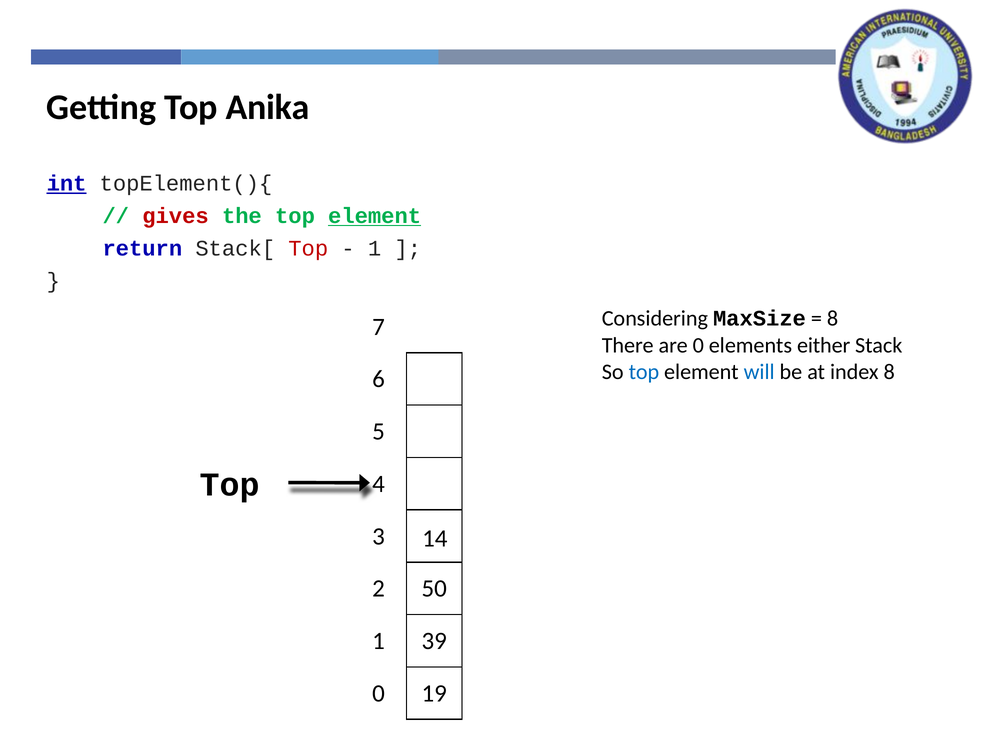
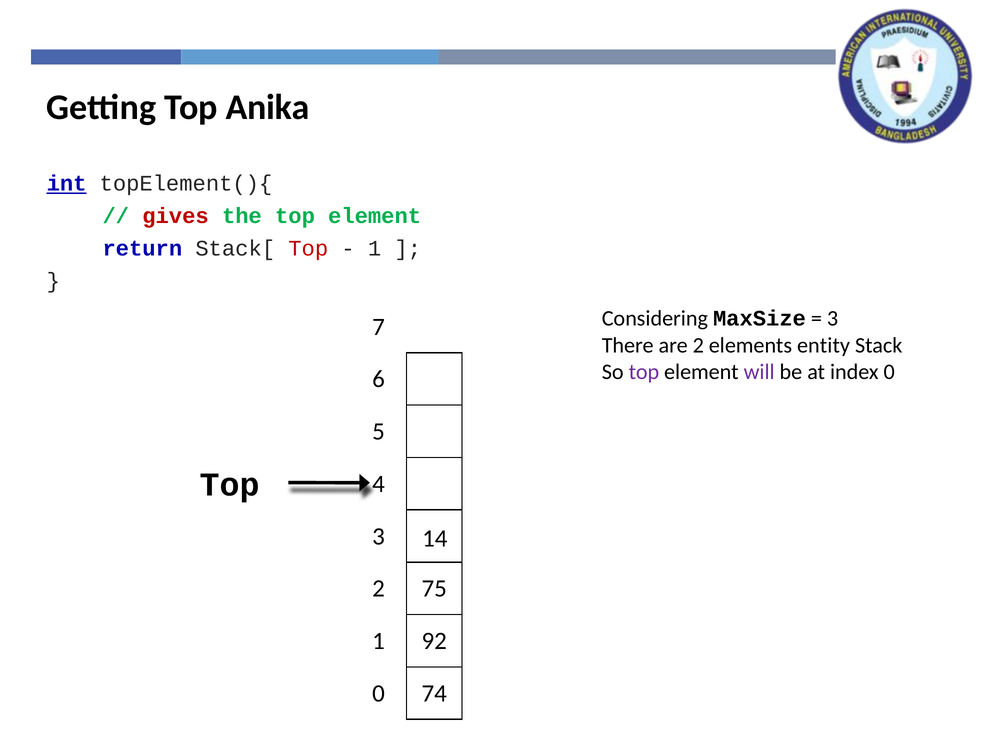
element underline: present -> none (375, 216)
8: 8 -> 3 (833, 319)
are 0: 0 -> 2 (698, 345)
either: either -> entity (824, 345)
top colour: blue -> purple (644, 372)
will colour: blue -> purple (759, 372)
index 8: 8 -> 0 (889, 372)
50: 50 -> 75 (434, 589)
39: 39 -> 92 (434, 641)
19: 19 -> 74 (434, 694)
